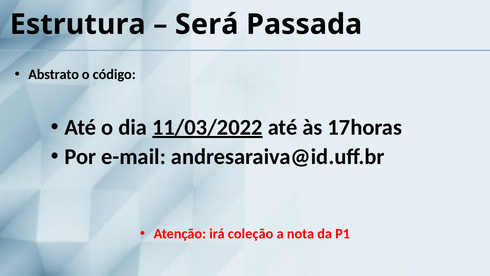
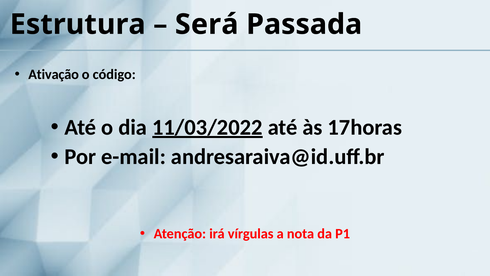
Abstrato: Abstrato -> Ativação (54, 74)
coleção: coleção -> vírgulas (251, 233)
